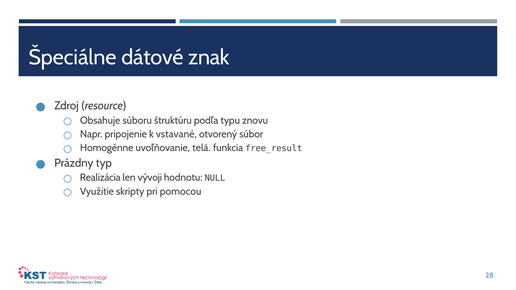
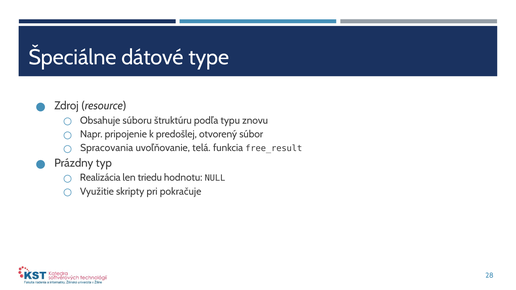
znak: znak -> type (209, 57)
vstavané: vstavané -> predošlej (176, 134)
Homogénne: Homogénne -> Spracovania (107, 148)
vývoji: vývoji -> triedu (150, 178)
pomocou: pomocou -> pokračuje (181, 192)
